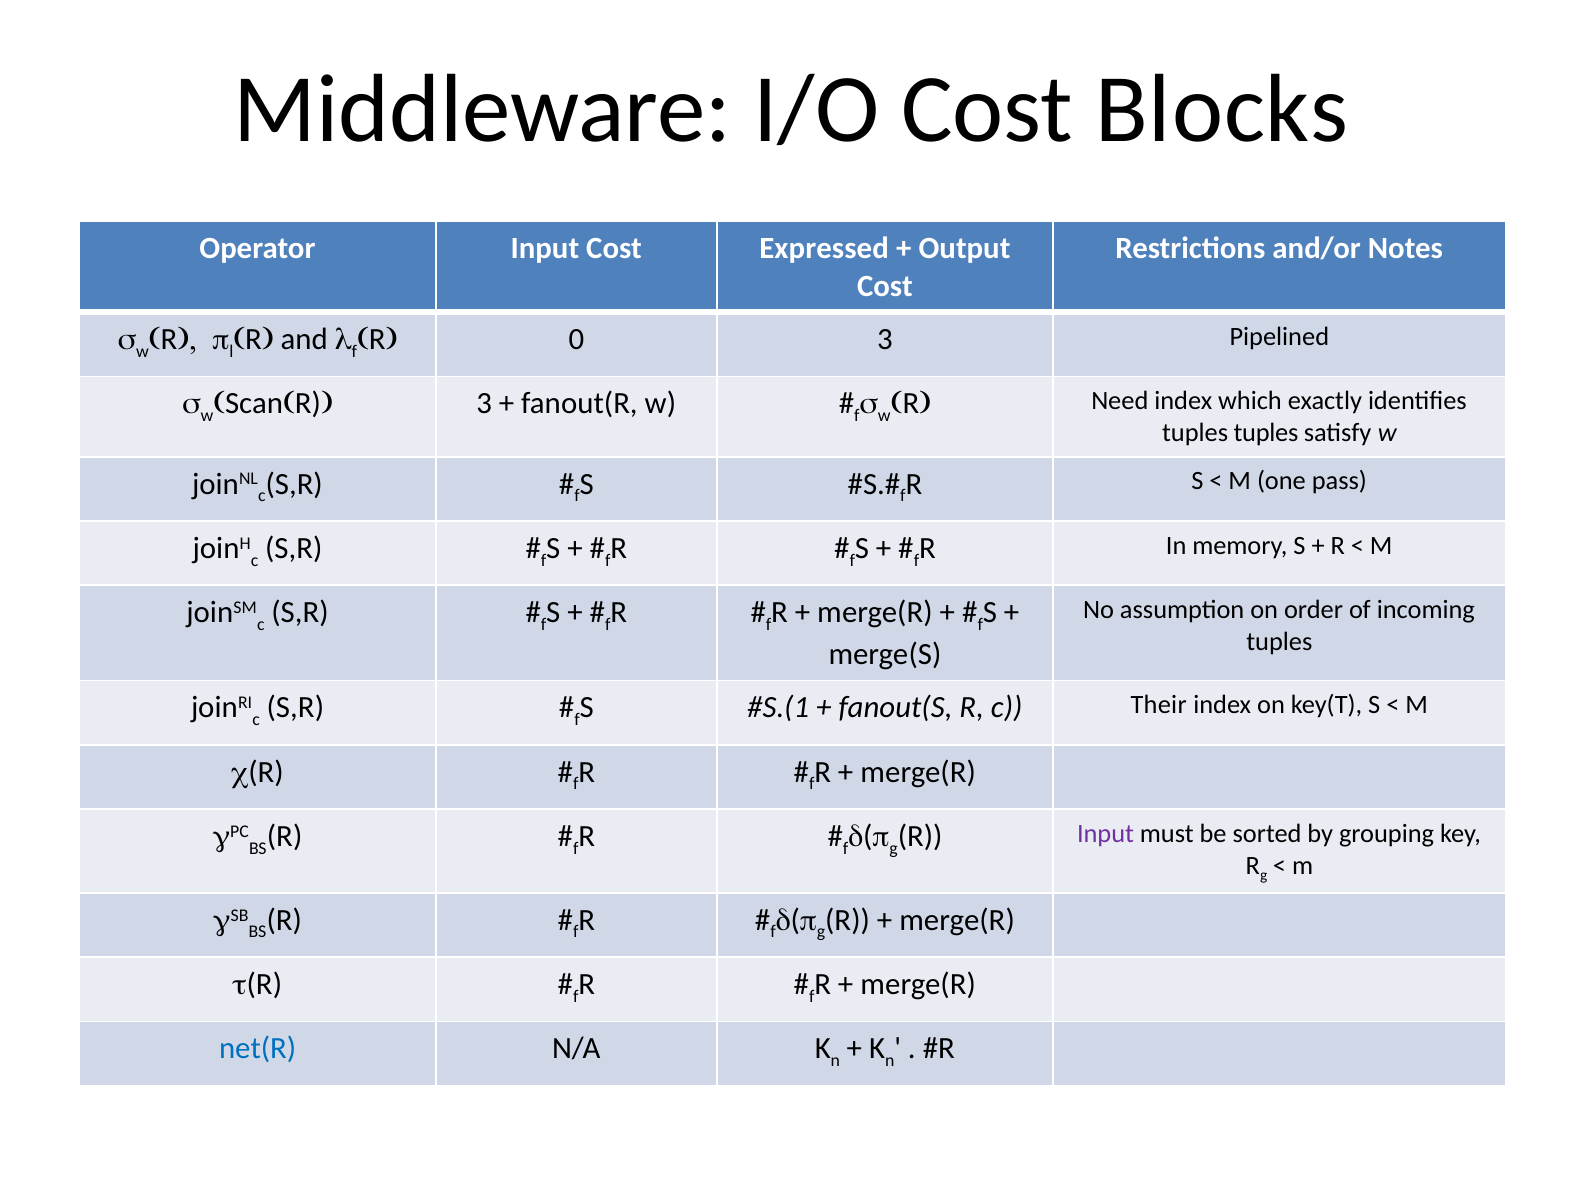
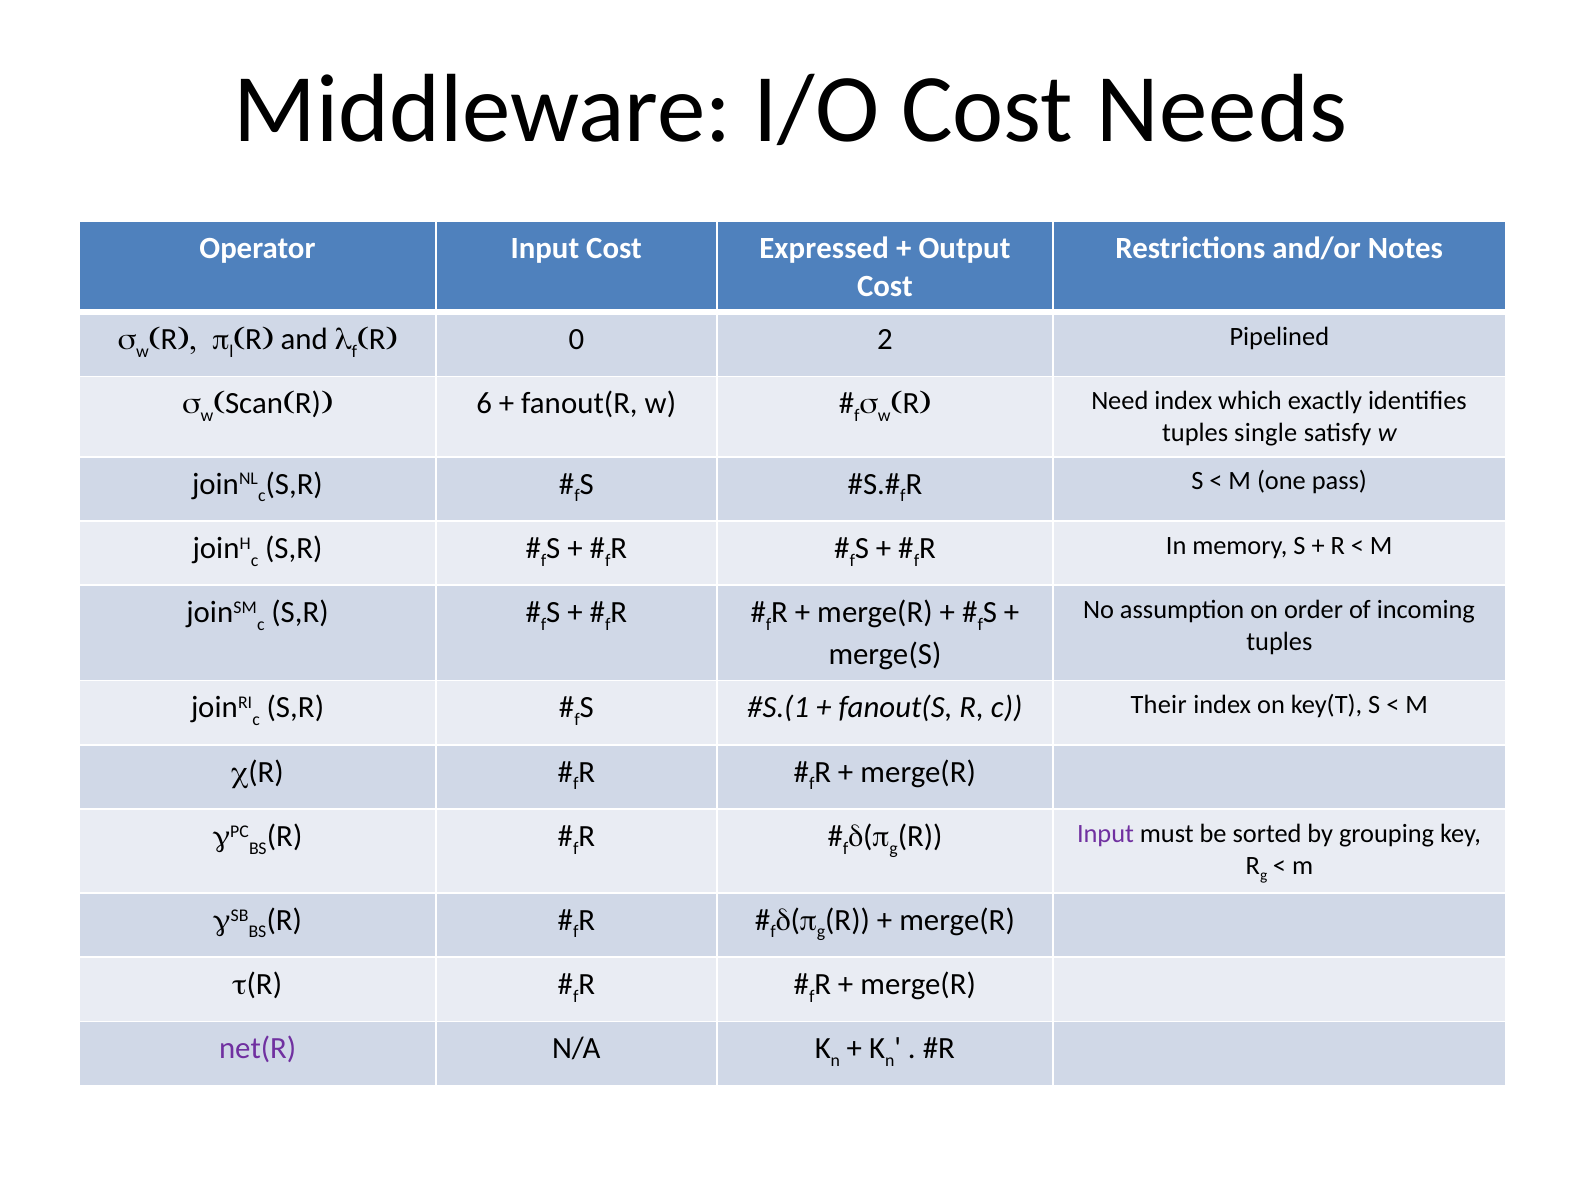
Blocks: Blocks -> Needs (1222, 109)
0 3: 3 -> 2 (885, 339)
3: 3 -> 6 (484, 403)
tuples tuples: tuples -> single (1266, 433)
net(R colour: blue -> purple (258, 1048)
